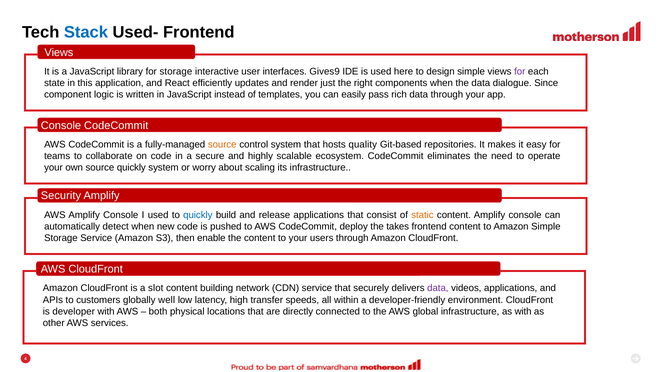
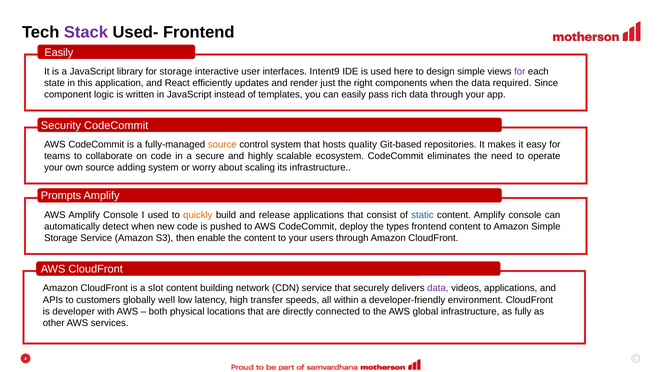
Stack colour: blue -> purple (86, 32)
Views: Views -> Easily (59, 52)
Gives9: Gives9 -> Intent9 (325, 72)
dialogue: dialogue -> required (512, 83)
Console: Console -> Security (61, 126)
source quickly: quickly -> adding (131, 168)
Security: Security -> Prompts (61, 196)
quickly colour: blue -> orange (198, 215)
static colour: orange -> blue (422, 215)
takes: takes -> types (398, 227)
as with: with -> fully (523, 311)
